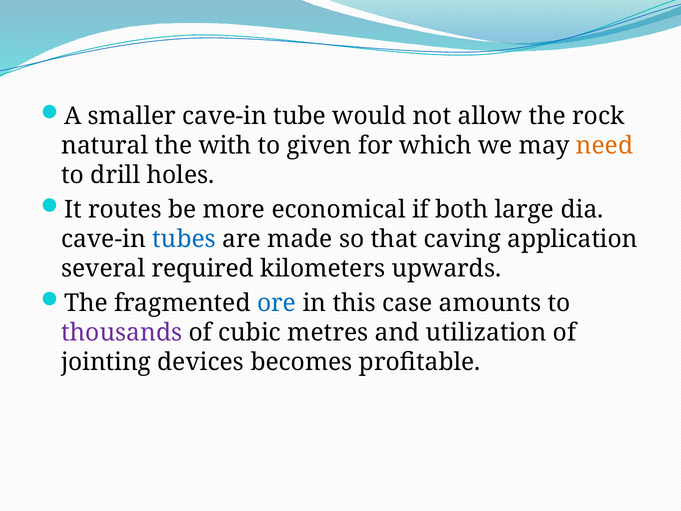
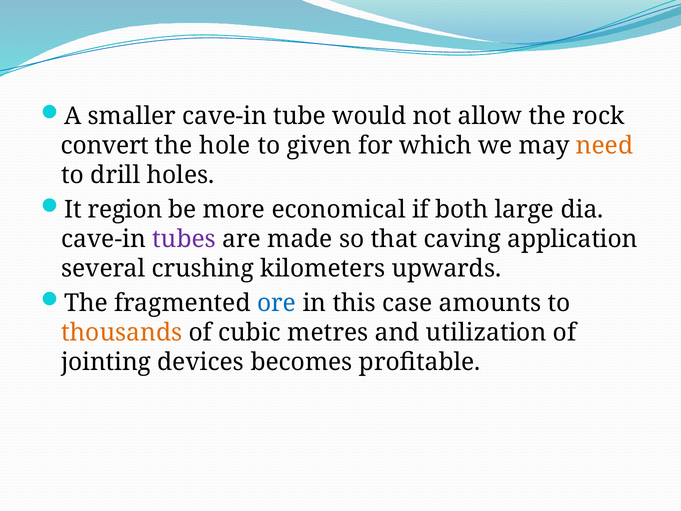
natural: natural -> convert (105, 146)
with: with -> hole (225, 146)
routes: routes -> region (125, 210)
tubes colour: blue -> purple (184, 239)
required: required -> crushing (203, 269)
thousands colour: purple -> orange (122, 333)
